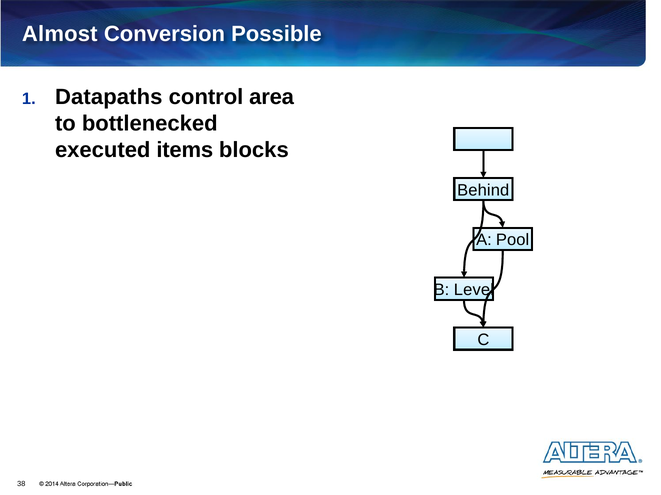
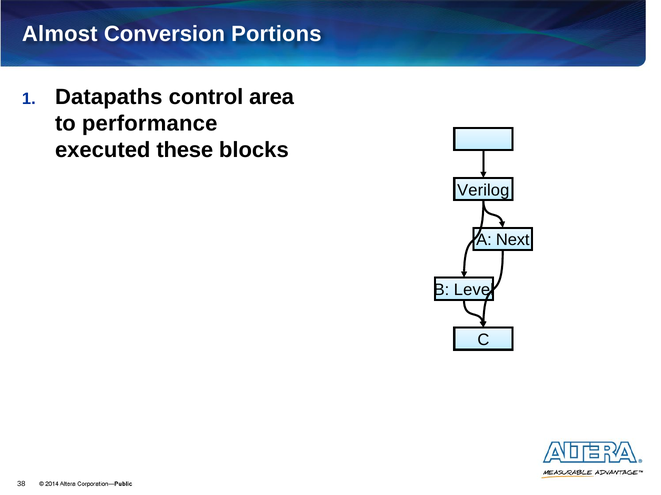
Possible: Possible -> Portions (276, 34)
bottlenecked: bottlenecked -> performance (150, 124)
items: items -> these (185, 150)
Behind: Behind -> Verilog (483, 190)
Pool: Pool -> Next (513, 240)
